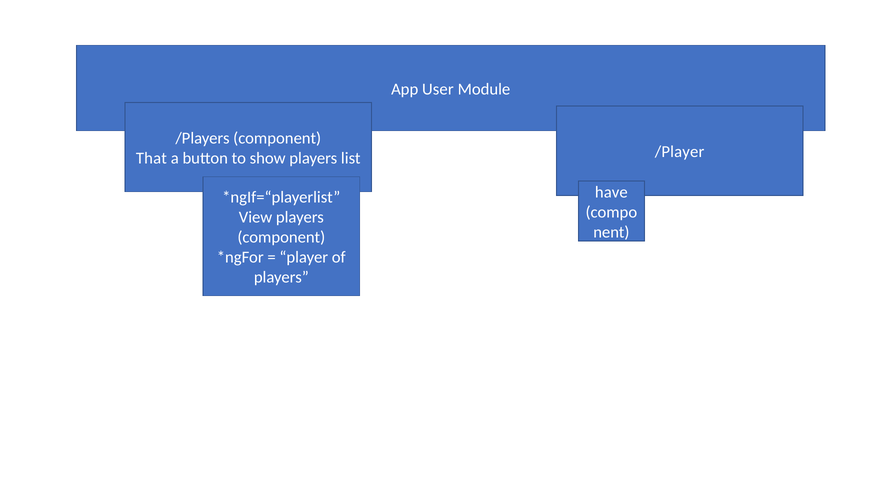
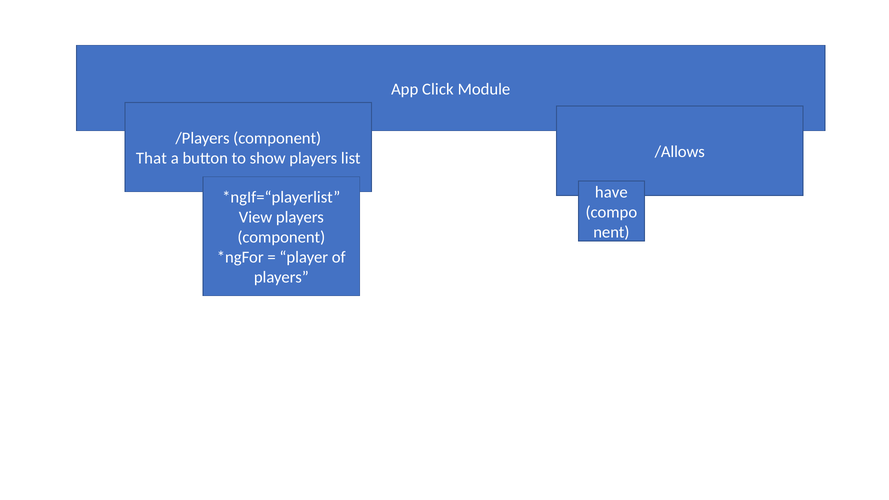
User: User -> Click (438, 89)
/Player: /Player -> /Allows (680, 152)
